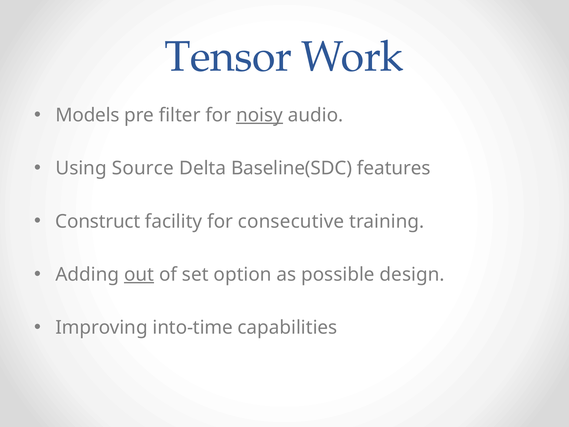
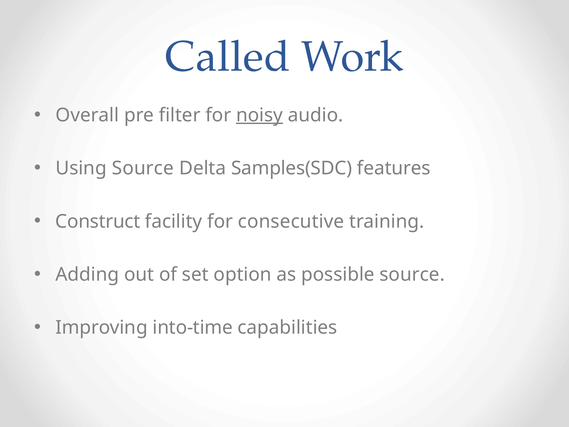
Tensor: Tensor -> Called (228, 57)
Models: Models -> Overall (87, 115)
Baseline(SDC: Baseline(SDC -> Samples(SDC (292, 168)
out underline: present -> none (139, 274)
possible design: design -> source (412, 274)
